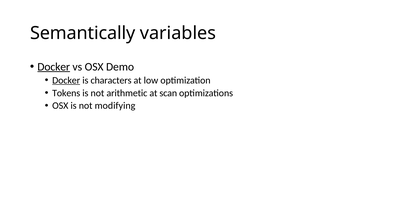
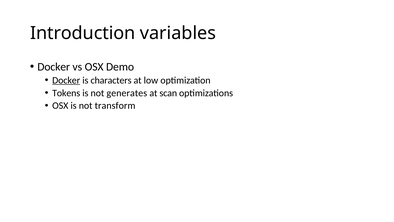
Semantically: Semantically -> Introduction (83, 33)
Docker underline: present -> none (54, 67)
arithmetic: arithmetic -> generates (127, 93)
modifying: modifying -> transform (115, 106)
